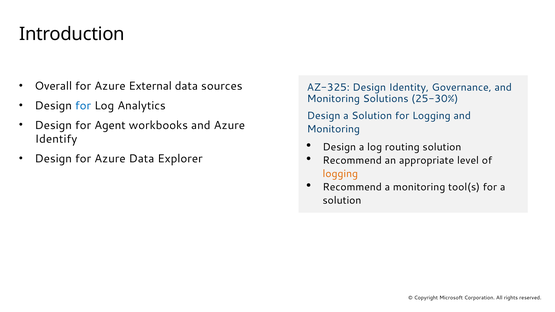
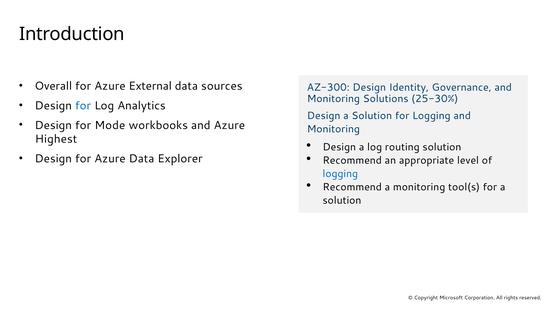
AZ-325: AZ-325 -> AZ-300 (328, 88)
Agent: Agent -> Mode (110, 125)
Identify: Identify -> Highest (56, 139)
logging colour: orange -> blue (340, 174)
